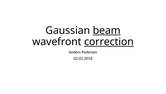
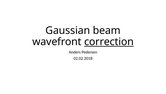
beam underline: present -> none (107, 30)
